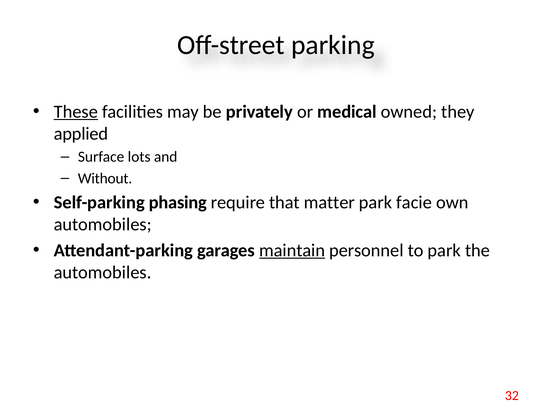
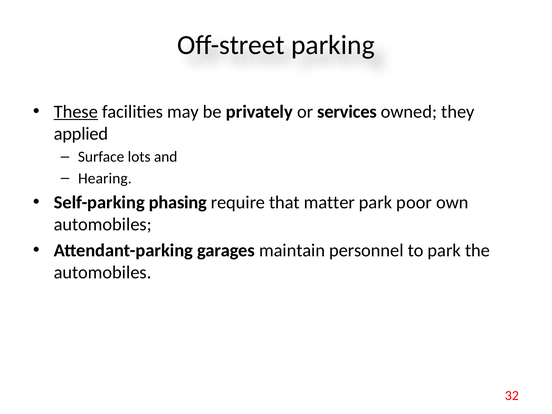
medical: medical -> services (347, 112)
Without: Without -> Hearing (105, 178)
facie: facie -> poor (414, 203)
maintain underline: present -> none (292, 250)
